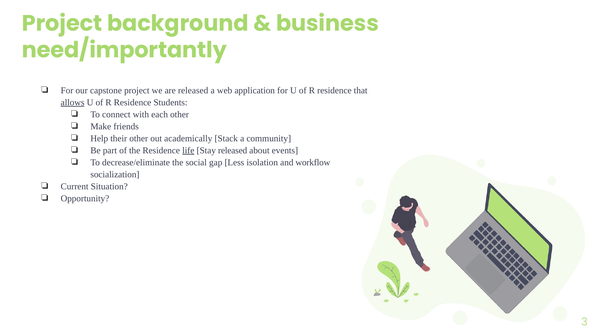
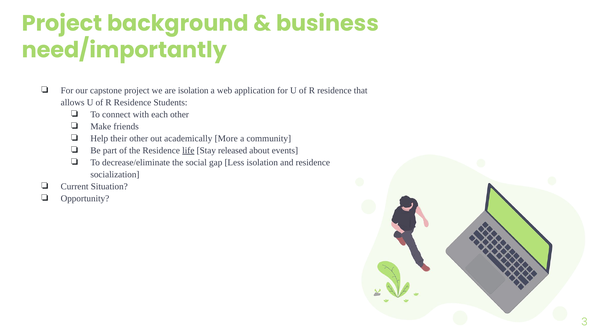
are released: released -> isolation (193, 90)
allows underline: present -> none (73, 102)
Stack: Stack -> More (226, 138)
and workflow: workflow -> residence (313, 162)
